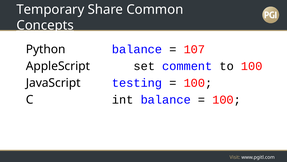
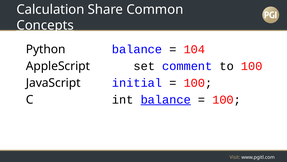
Temporary: Temporary -> Calculation (50, 9)
107: 107 -> 104 (194, 49)
testing: testing -> initial (137, 83)
balance underline: none -> present (166, 99)
